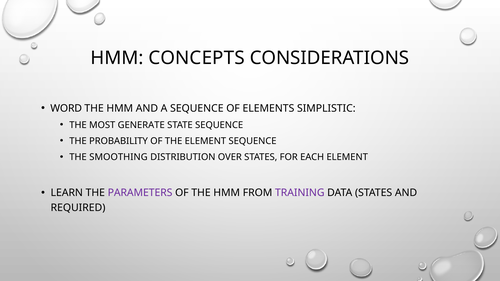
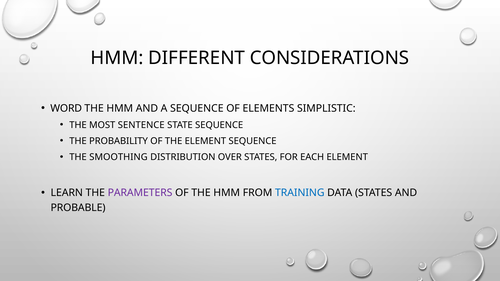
CONCEPTS: CONCEPTS -> DIFFERENT (197, 58)
GENERATE: GENERATE -> SENTENCE (141, 125)
TRAINING colour: purple -> blue (300, 193)
REQUIRED: REQUIRED -> PROBABLE (78, 208)
